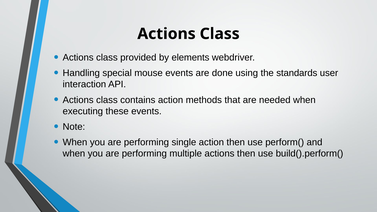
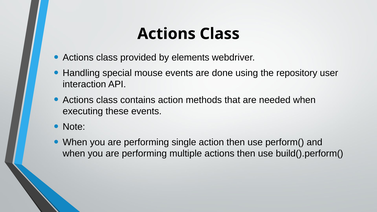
standards: standards -> repository (297, 73)
